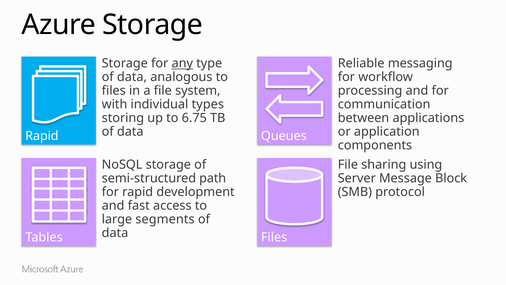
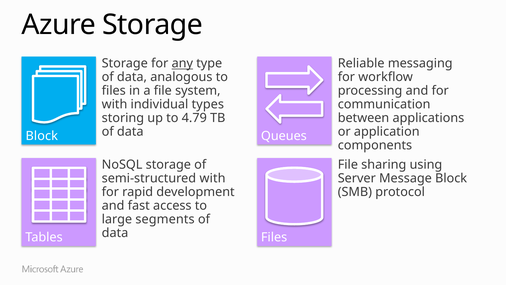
6.75: 6.75 -> 4.79 (194, 118)
Rapid: Rapid -> Block (42, 136)
semi-structured path: path -> with (213, 178)
